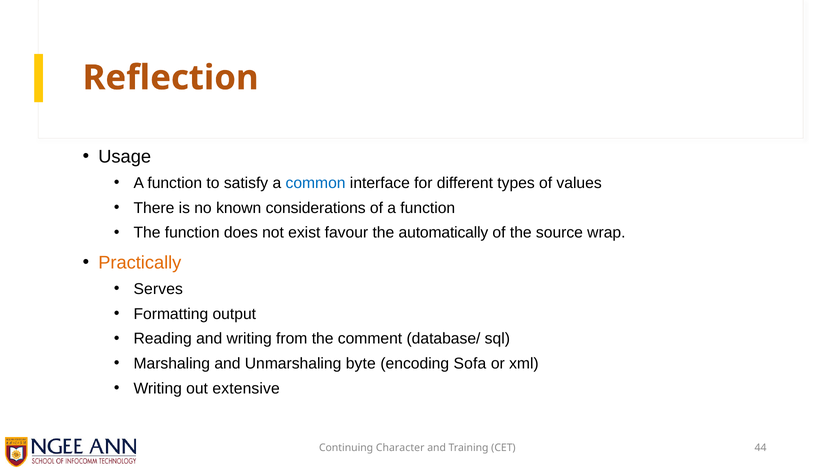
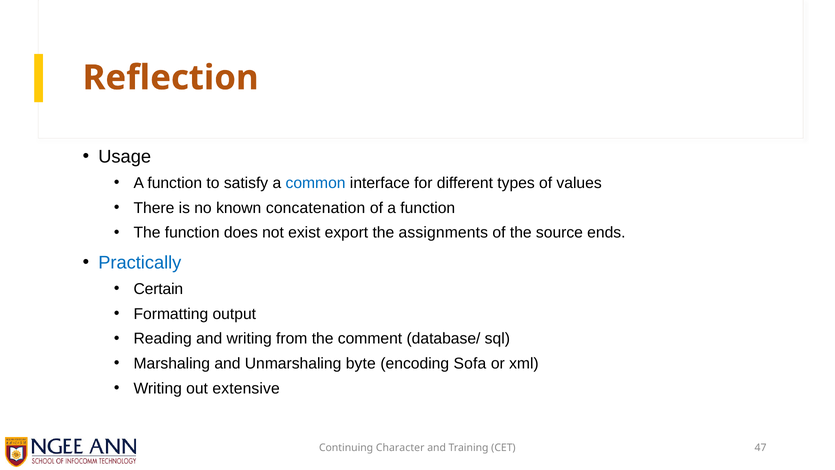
considerations: considerations -> concatenation (316, 208)
favour: favour -> export (346, 233)
automatically: automatically -> assignments (443, 233)
wrap: wrap -> ends (606, 233)
Practically colour: orange -> blue (140, 263)
Serves: Serves -> Certain (158, 289)
44: 44 -> 47 (761, 448)
